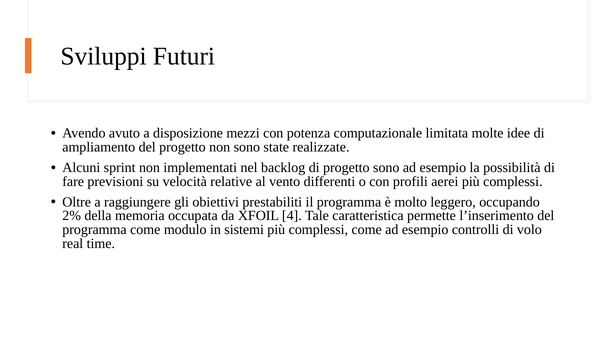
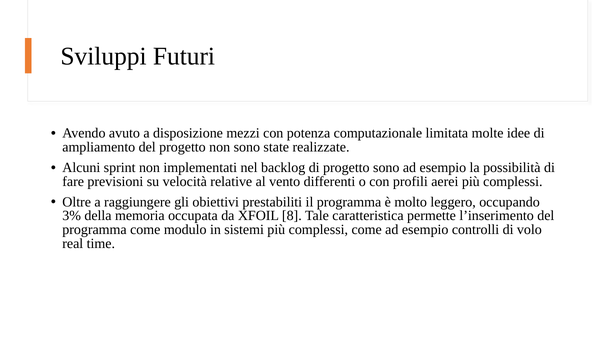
2%: 2% -> 3% (72, 216)
4: 4 -> 8 (292, 216)
